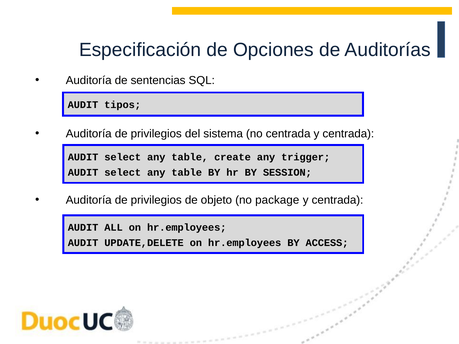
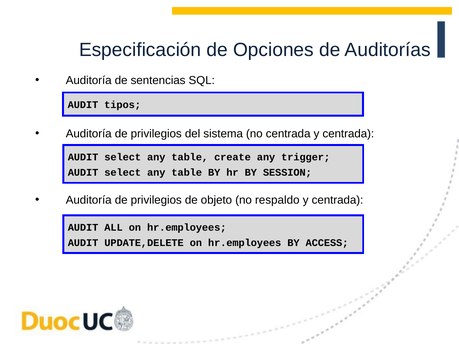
package: package -> respaldo (277, 200)
